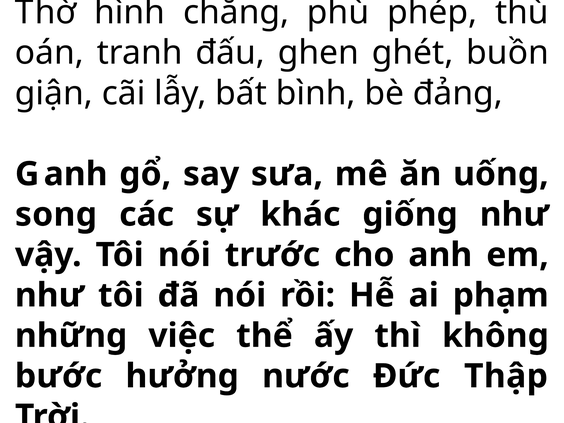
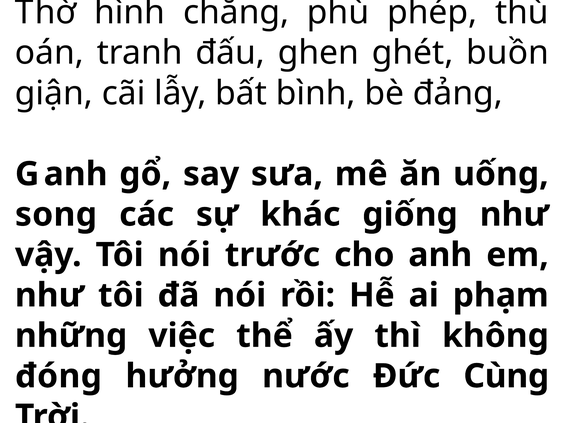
bước: bước -> đóng (58, 376)
Thập: Thập -> Cùng (506, 376)
